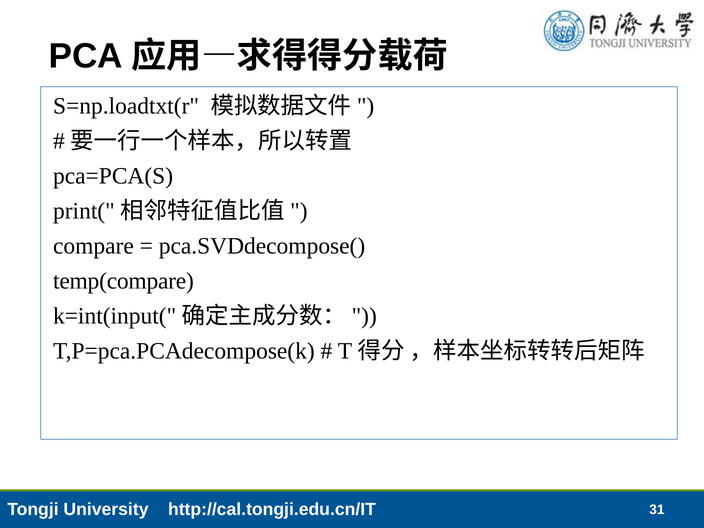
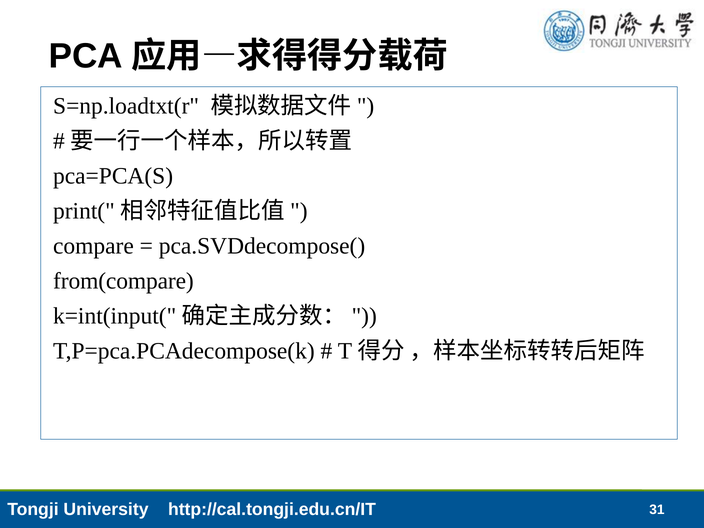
temp(compare: temp(compare -> from(compare (123, 281)
